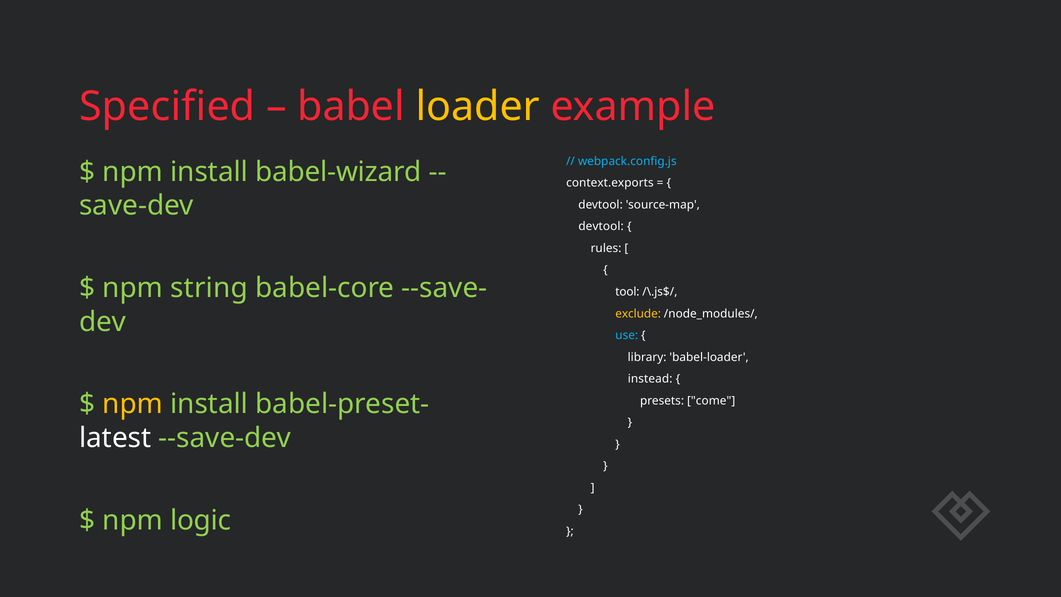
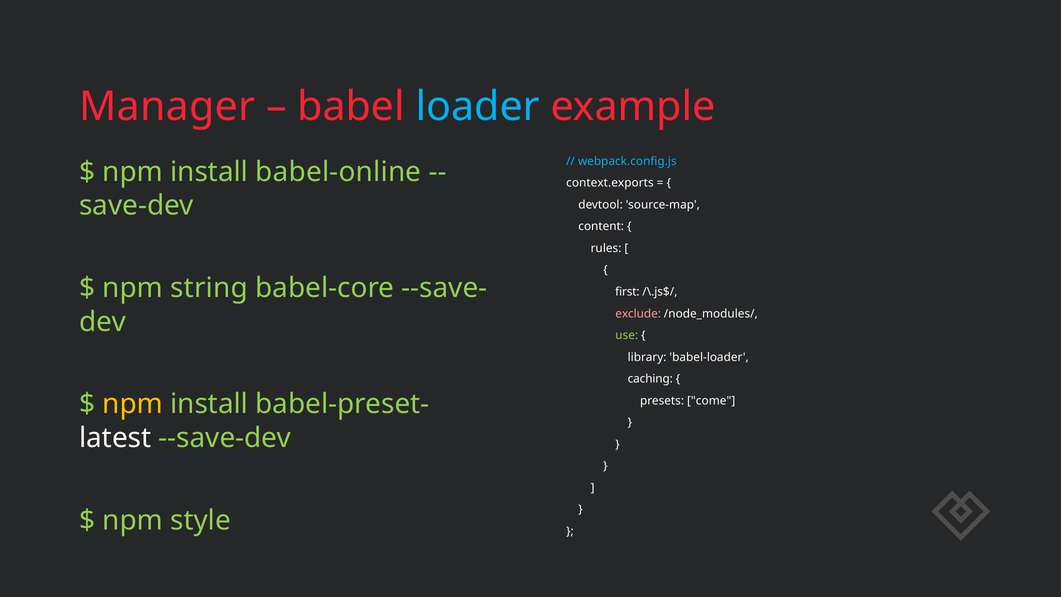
Specified: Specified -> Manager (167, 107)
loader colour: yellow -> light blue (478, 107)
babel-wizard: babel-wizard -> babel-online (338, 172)
devtool: devtool -> content (601, 226)
tool: tool -> first (627, 292)
exclude colour: yellow -> pink (638, 314)
use colour: light blue -> light green (627, 335)
instead: instead -> caching (650, 379)
logic: logic -> style (200, 520)
